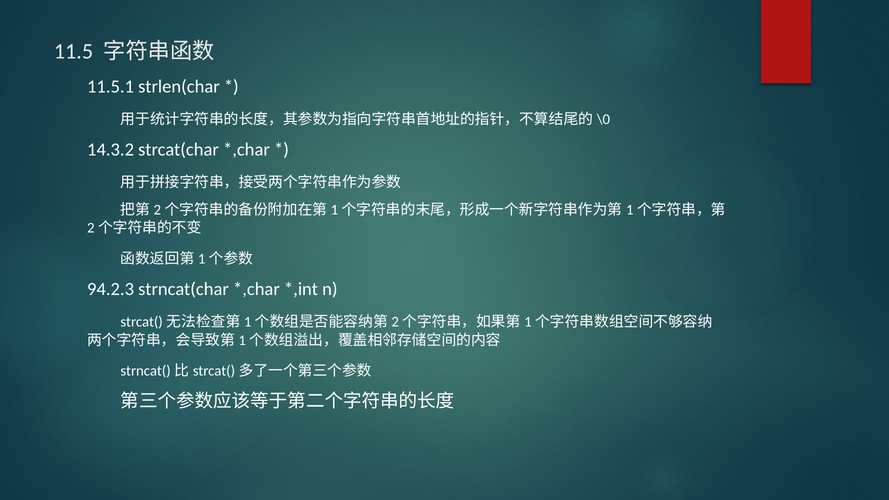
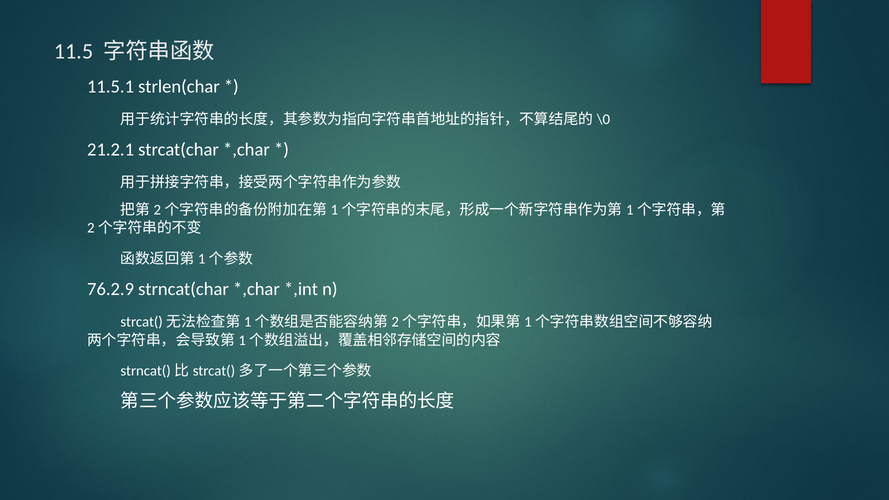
14.3.2: 14.3.2 -> 21.2.1 (111, 150)
94.2.3: 94.2.3 -> 76.2.9 (111, 289)
